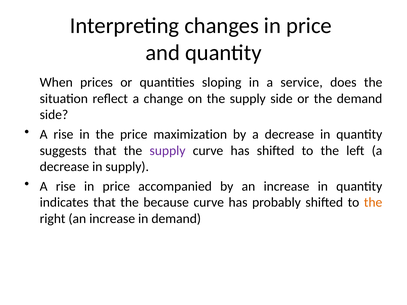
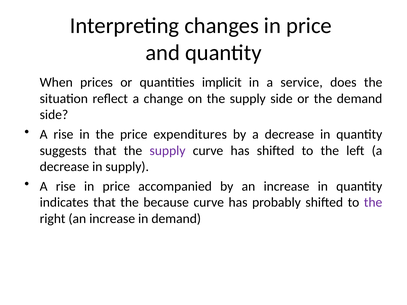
sloping: sloping -> implicit (222, 82)
maximization: maximization -> expenditures (190, 134)
the colour: orange -> purple (373, 203)
